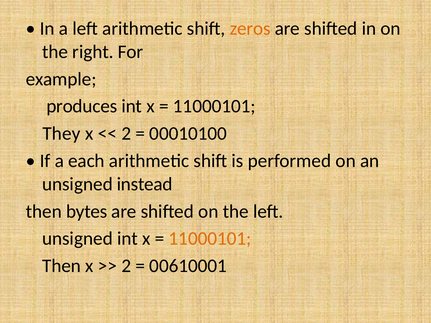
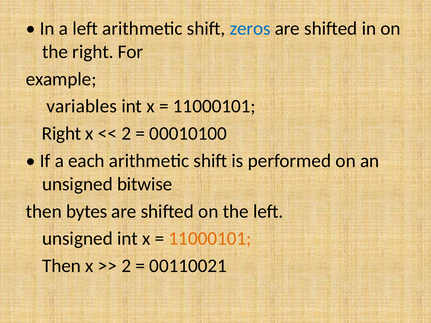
zeros colour: orange -> blue (250, 28)
produces: produces -> variables (82, 106)
They: They -> Right (62, 134)
instead: instead -> bitwise (145, 184)
00610001: 00610001 -> 00110021 (188, 266)
